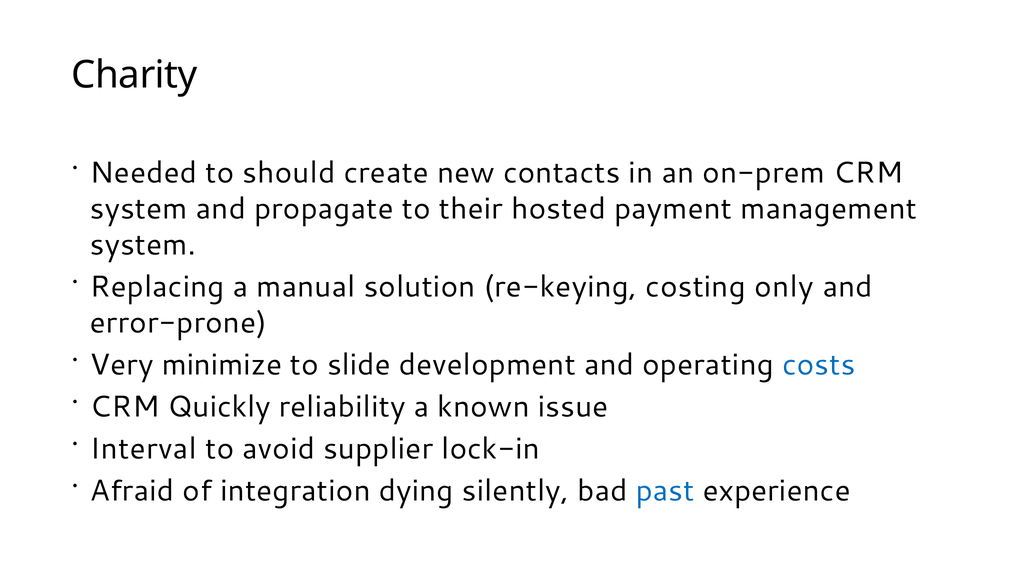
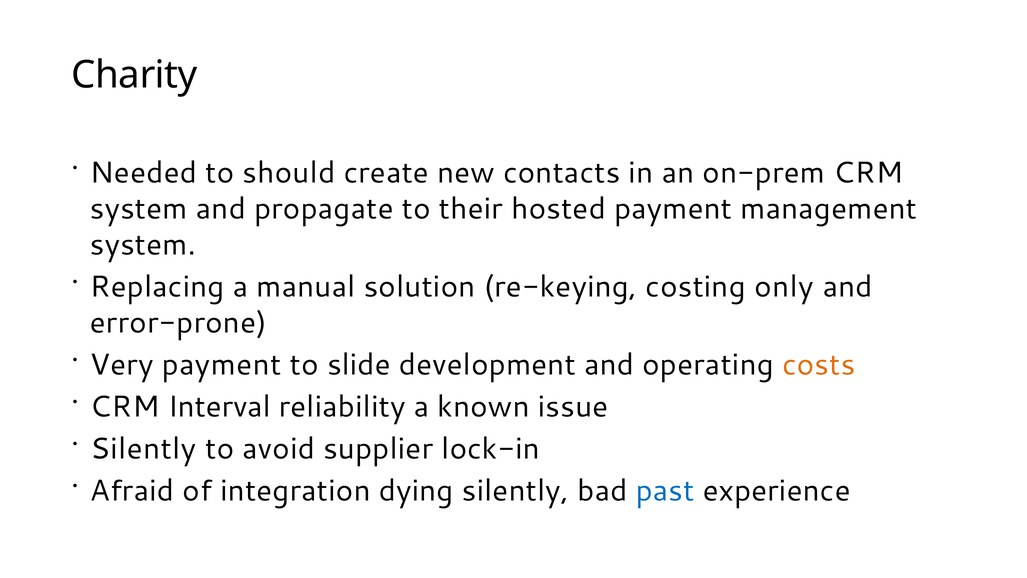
Very minimize: minimize -> payment (222, 365)
costs colour: blue -> orange (819, 365)
Quickly: Quickly -> Interval (219, 407)
Interval: Interval -> Silently (143, 448)
